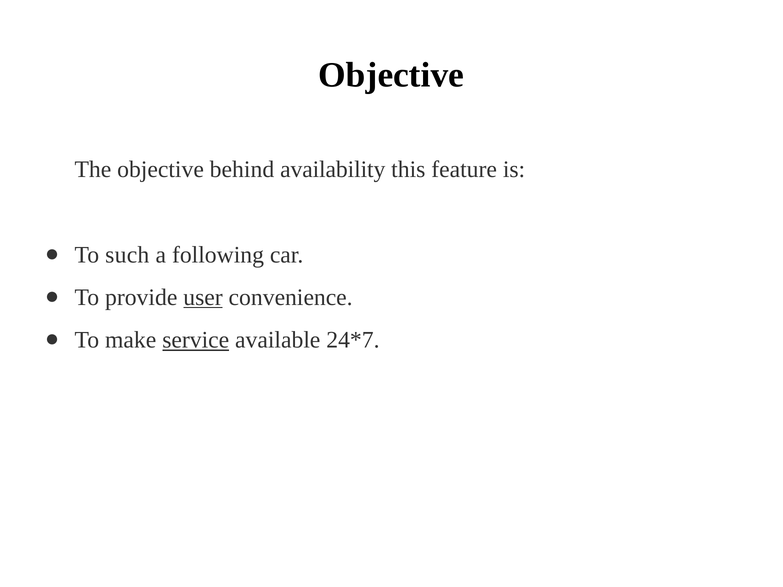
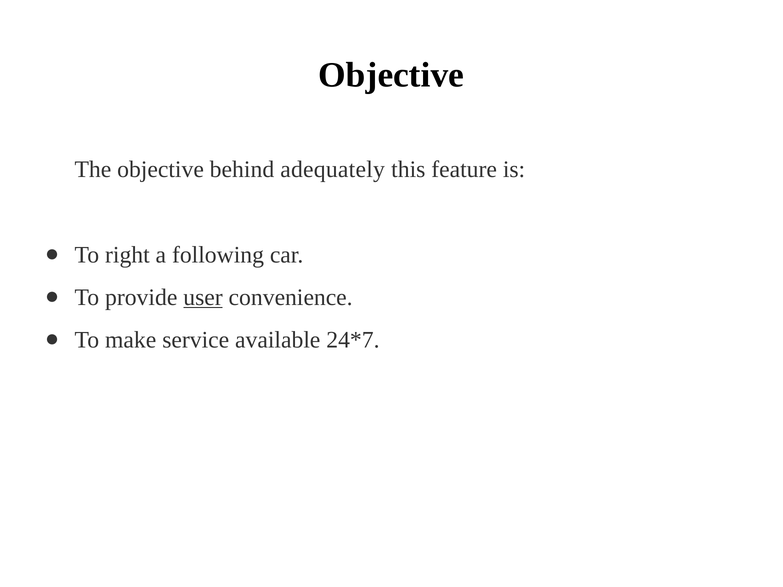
availability: availability -> adequately (333, 170)
such: such -> right (127, 255)
service underline: present -> none (196, 340)
